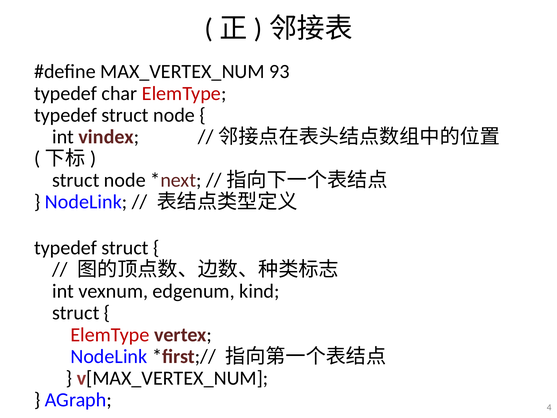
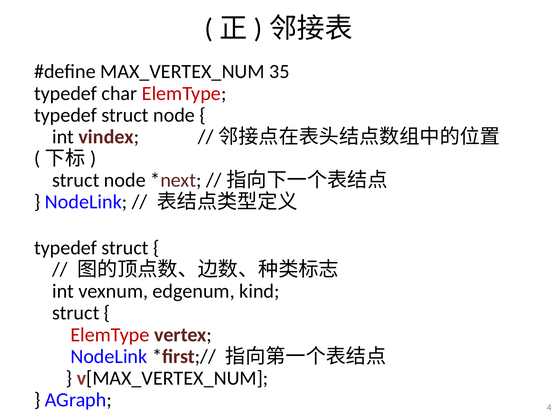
93: 93 -> 35 (279, 72)
